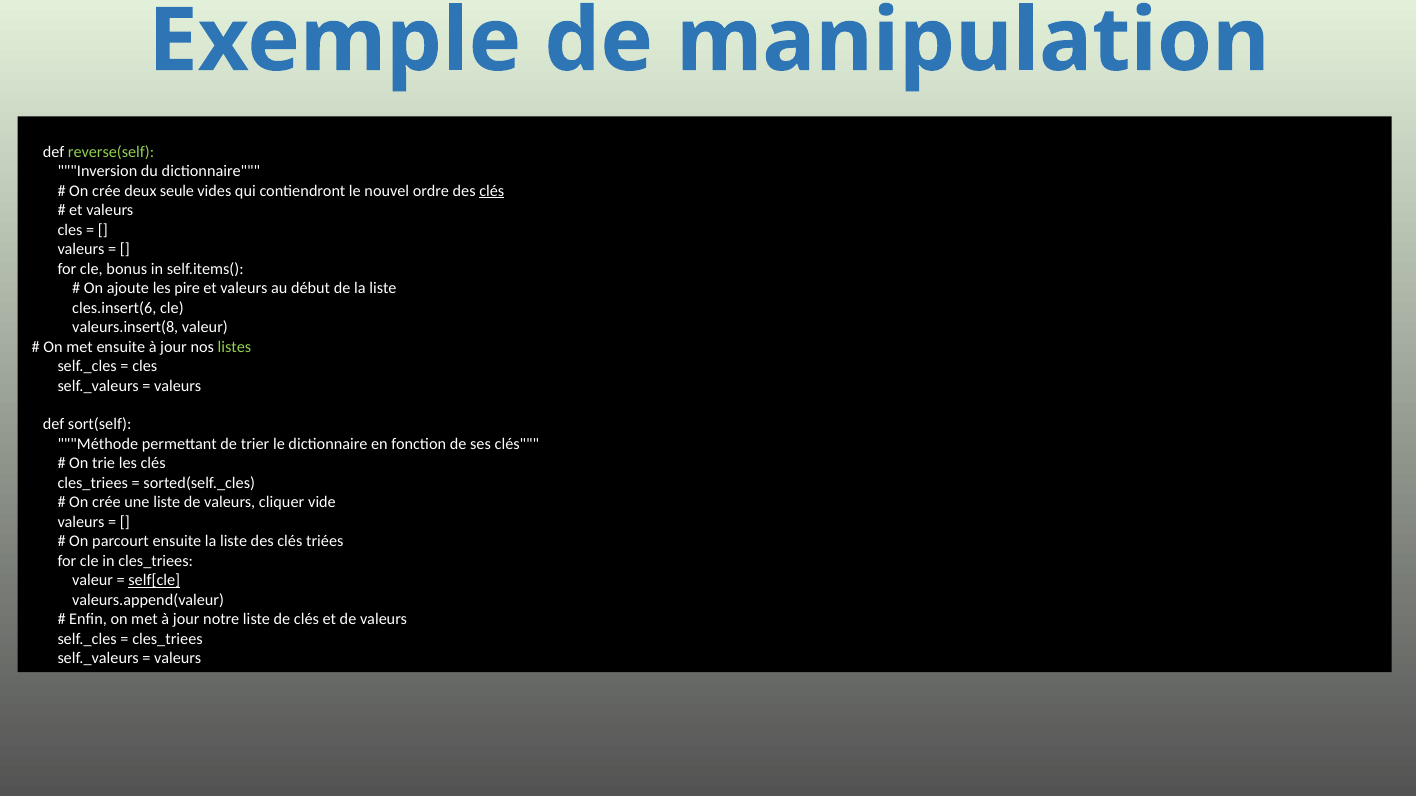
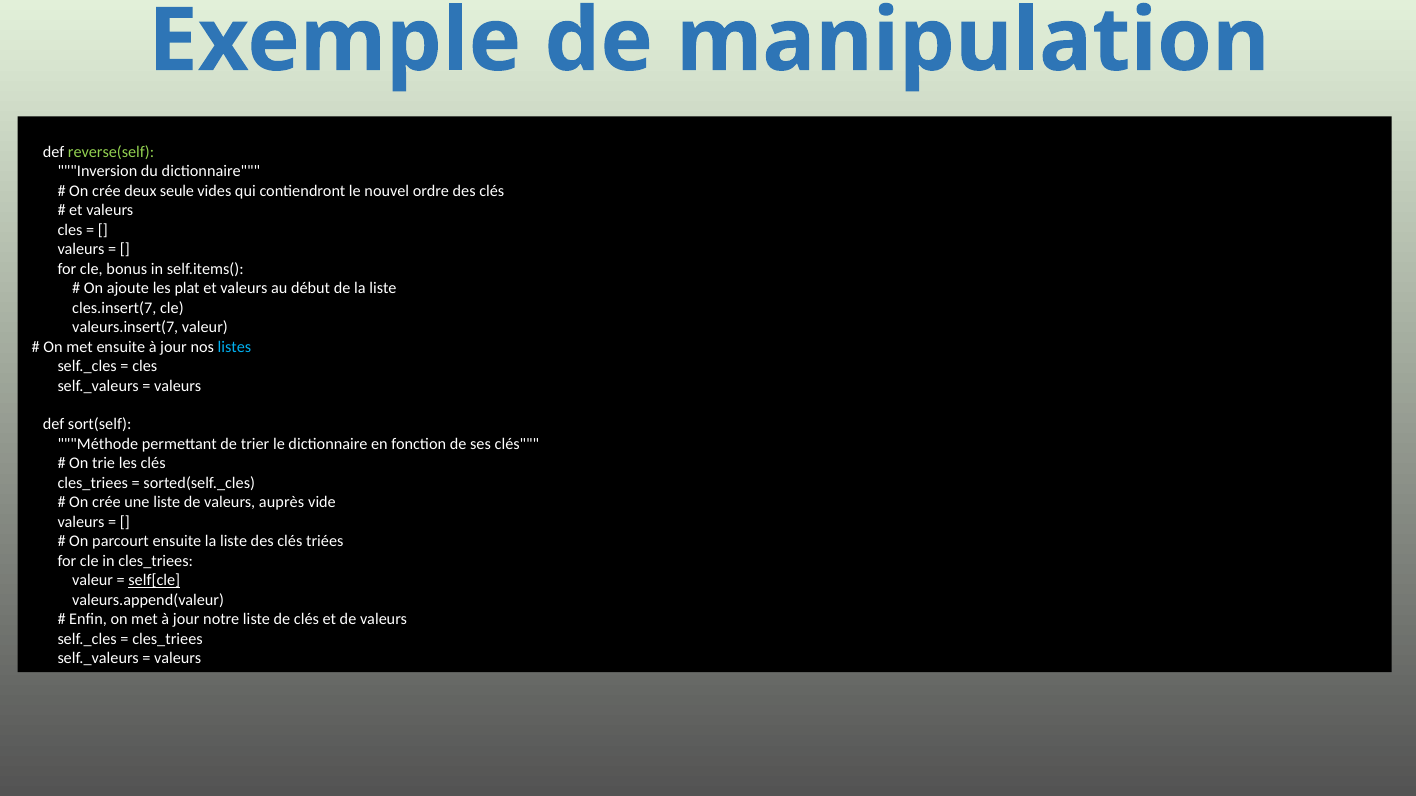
clés underline: present -> none (492, 191)
pire: pire -> plat (187, 288)
cles.insert(6: cles.insert(6 -> cles.insert(7 (114, 308)
valeurs.insert(8: valeurs.insert(8 -> valeurs.insert(7 (125, 327)
listes colour: light green -> light blue (234, 347)
cliquer: cliquer -> auprès (282, 503)
